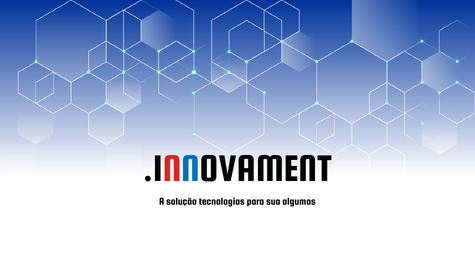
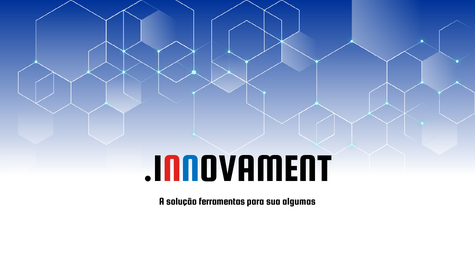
tecnologias: tecnologias -> ferramentas (222, 201)
